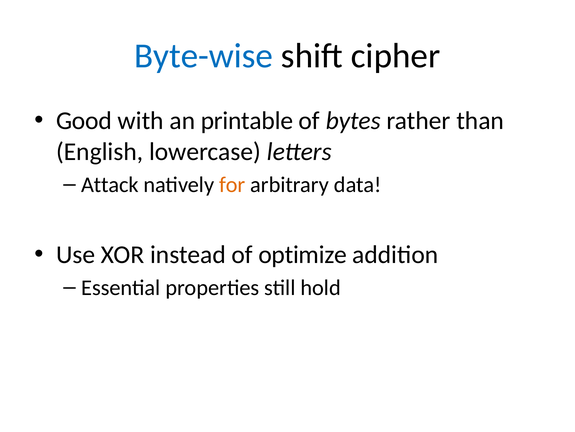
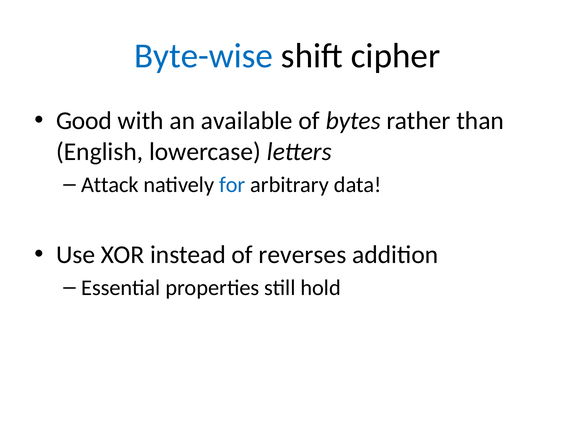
printable: printable -> available (247, 121)
for colour: orange -> blue (232, 184)
optimize: optimize -> reverses (302, 254)
